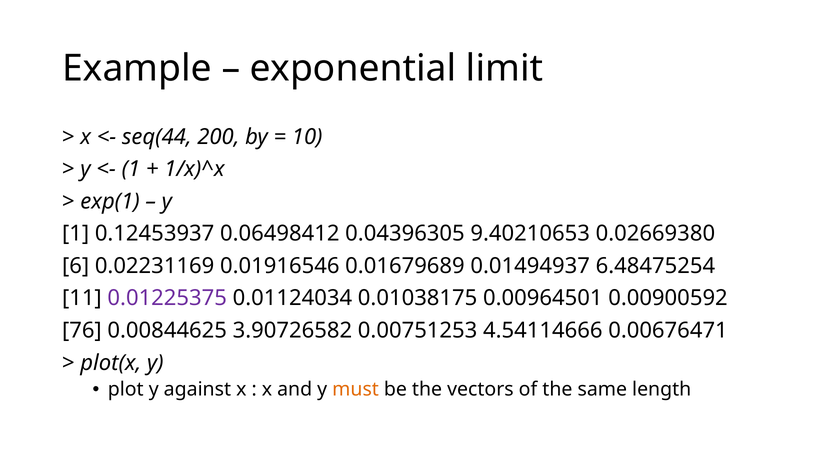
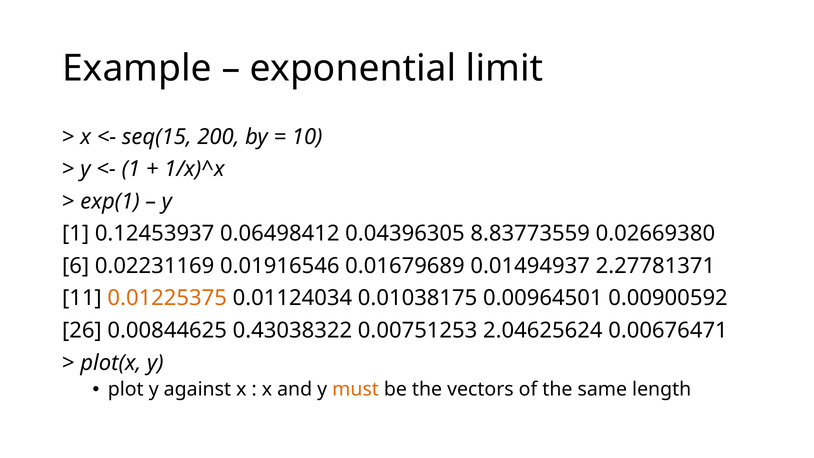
seq(44: seq(44 -> seq(15 (157, 137)
9.40210653: 9.40210653 -> 8.83773559 (530, 234)
6.48475254: 6.48475254 -> 2.27781371 (655, 266)
0.01225375 colour: purple -> orange (167, 298)
76: 76 -> 26 (82, 330)
3.90726582: 3.90726582 -> 0.43038322 (292, 330)
4.54114666: 4.54114666 -> 2.04625624 (543, 330)
